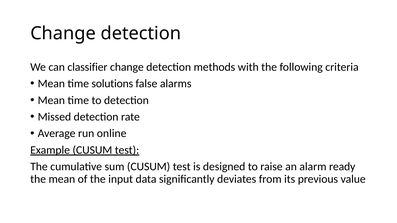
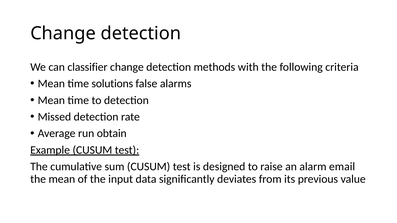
online: online -> obtain (112, 134)
ready: ready -> email (342, 167)
